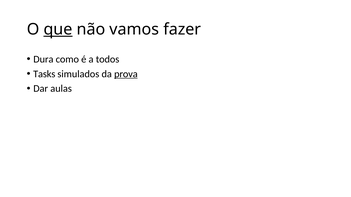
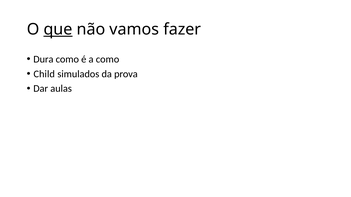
a todos: todos -> como (108, 59)
Tasks: Tasks -> Child (44, 74)
prova underline: present -> none (126, 74)
